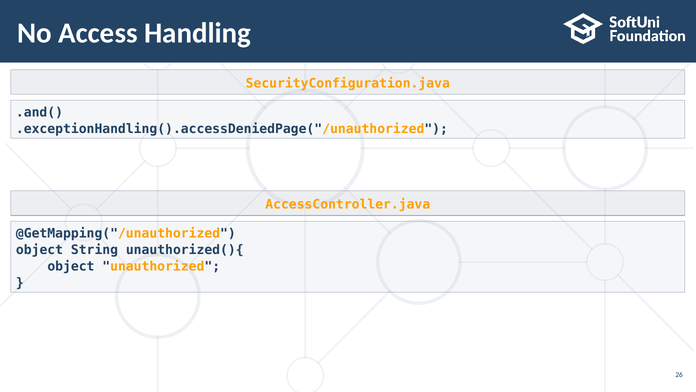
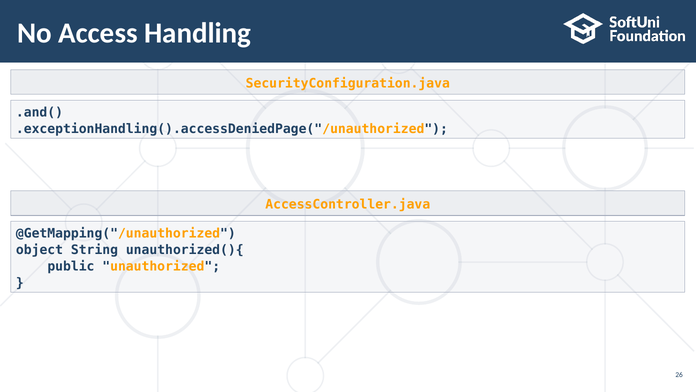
object: object -> public (71, 266)
